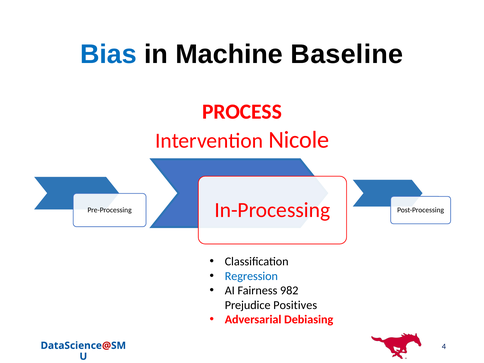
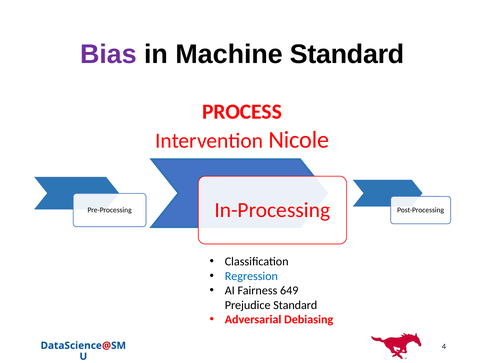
Bias colour: blue -> purple (108, 54)
Machine Baseline: Baseline -> Standard (347, 54)
982: 982 -> 649 (289, 291)
Prejudice Positives: Positives -> Standard (295, 305)
